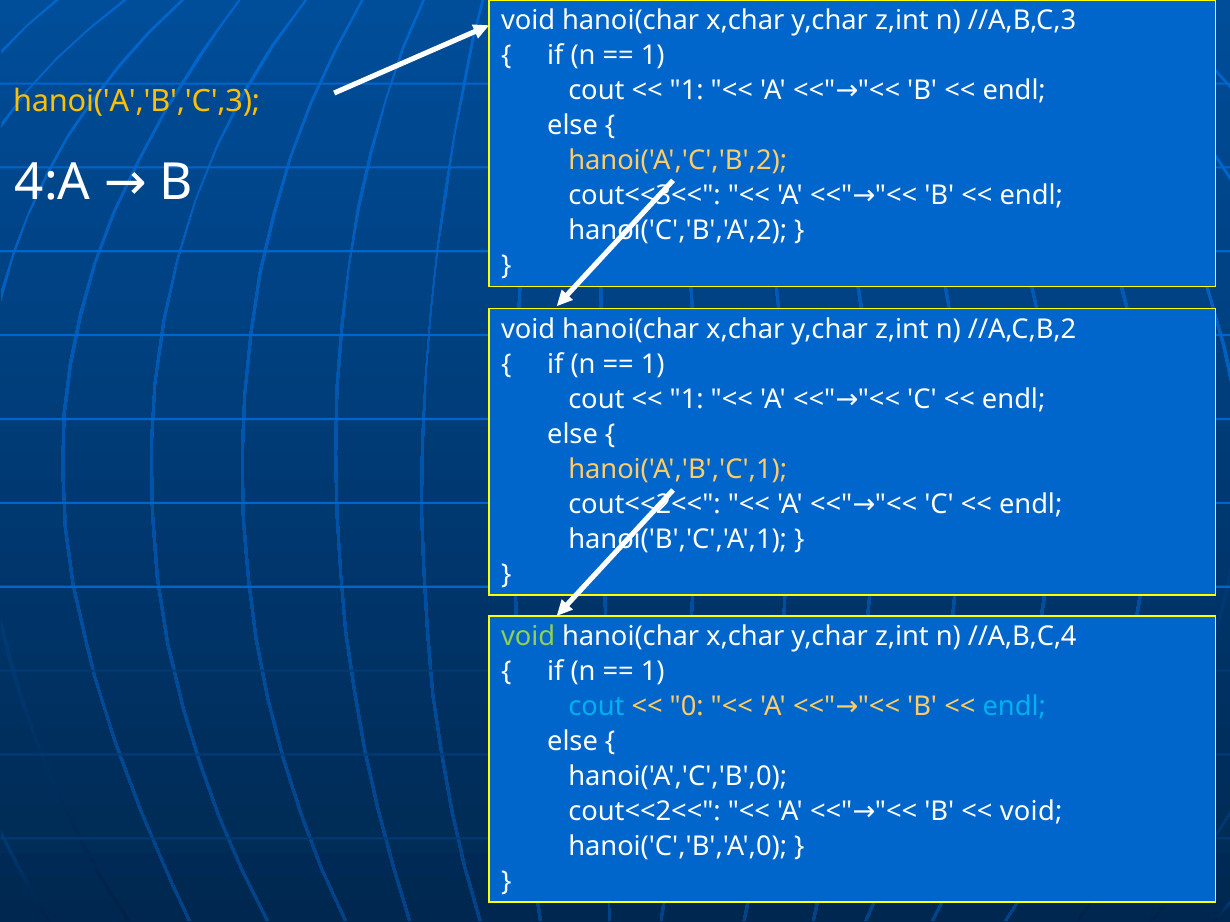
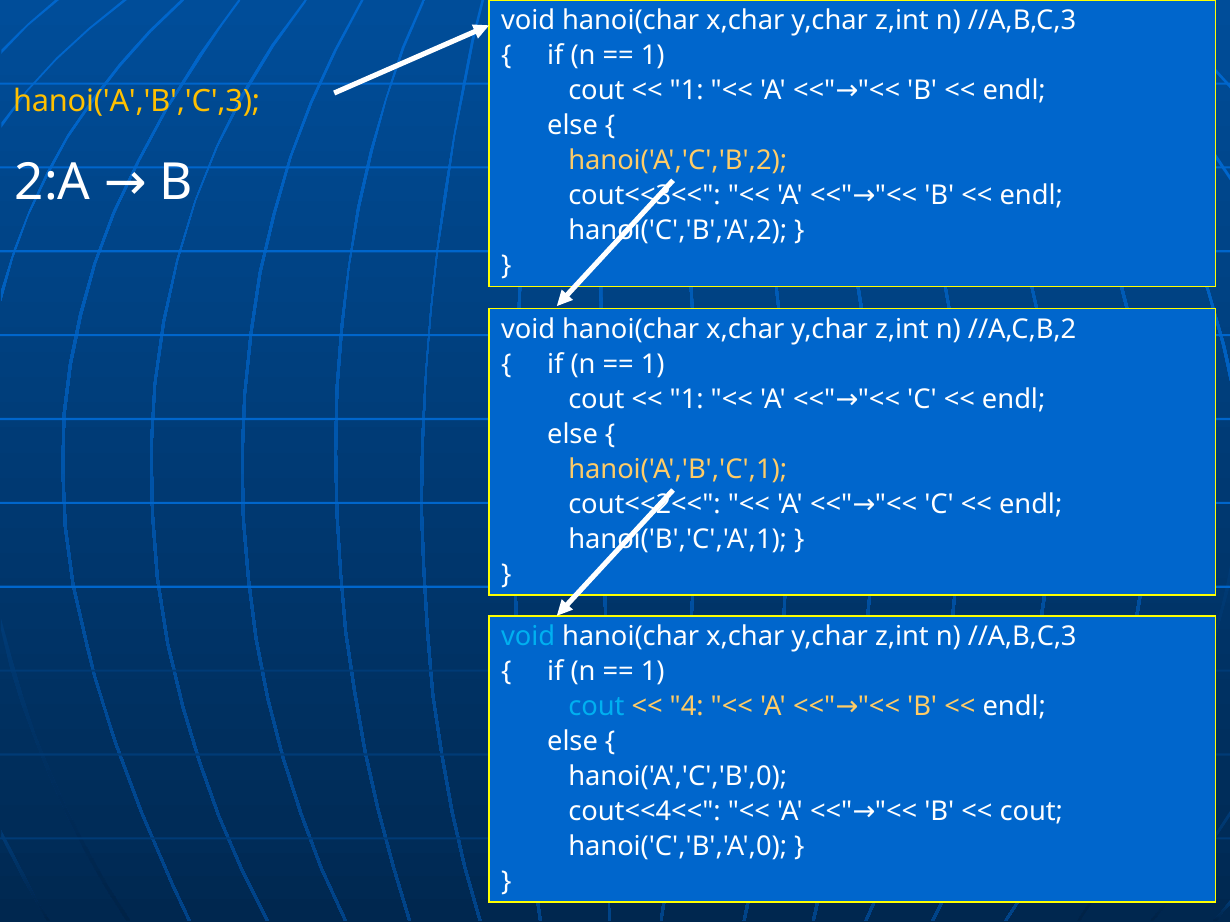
4:A: 4:A -> 2:A (53, 183)
void colour: light green -> light blue (528, 637)
//A,B,C,4: //A,B,C,4 -> //A,B,C,3 (1022, 637)
0: 0 -> 4 (687, 707)
endl colour: light blue -> white (1014, 707)
cout<<2<<: cout<<2<< -> cout<<4<< (645, 812)
void: void -> cout (1031, 812)
